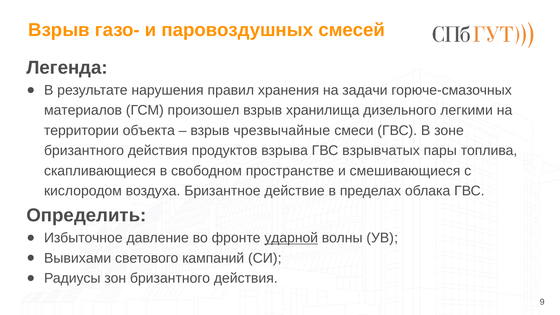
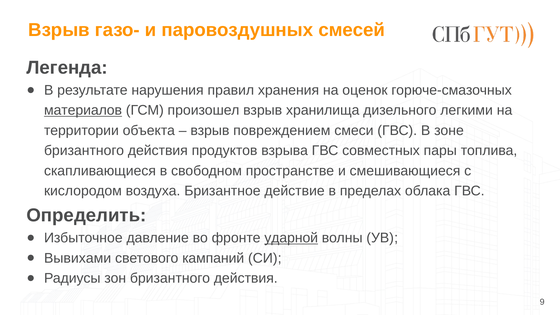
задачи: задачи -> оценок (365, 90)
материалов underline: none -> present (83, 110)
чрезвычайные: чрезвычайные -> повреждением (282, 130)
взрывчатых: взрывчатых -> совместных (381, 151)
